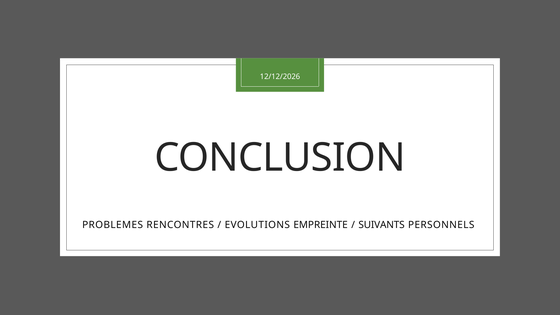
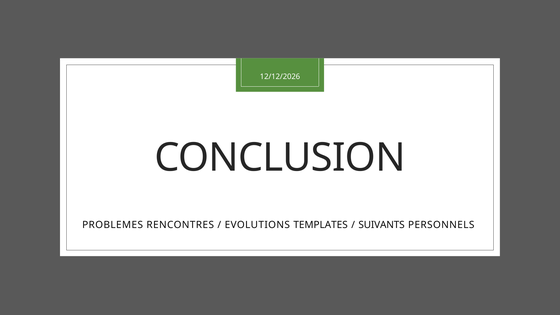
EMPREINTE: EMPREINTE -> TEMPLATES (321, 225)
